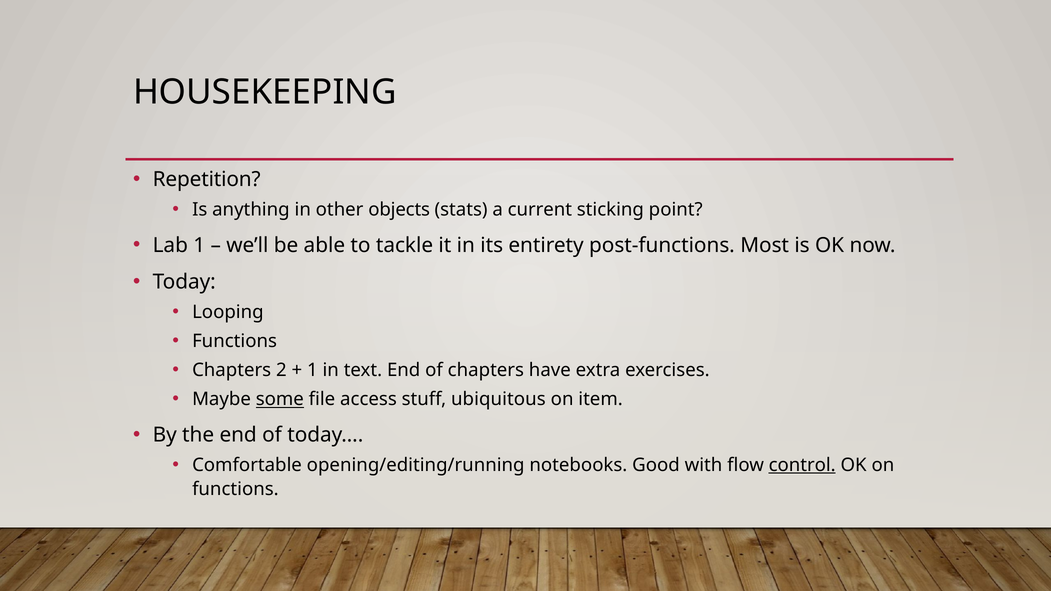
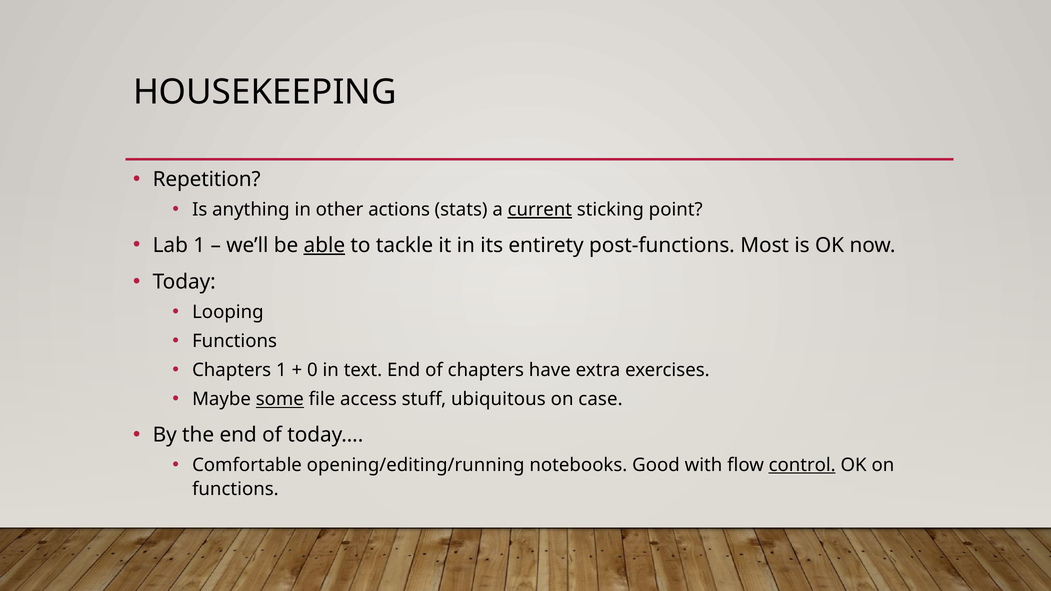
objects: objects -> actions (399, 210)
current underline: none -> present (540, 210)
able underline: none -> present (324, 245)
Chapters 2: 2 -> 1 (281, 370)
1: 1 -> 0 (312, 370)
item: item -> case (600, 399)
